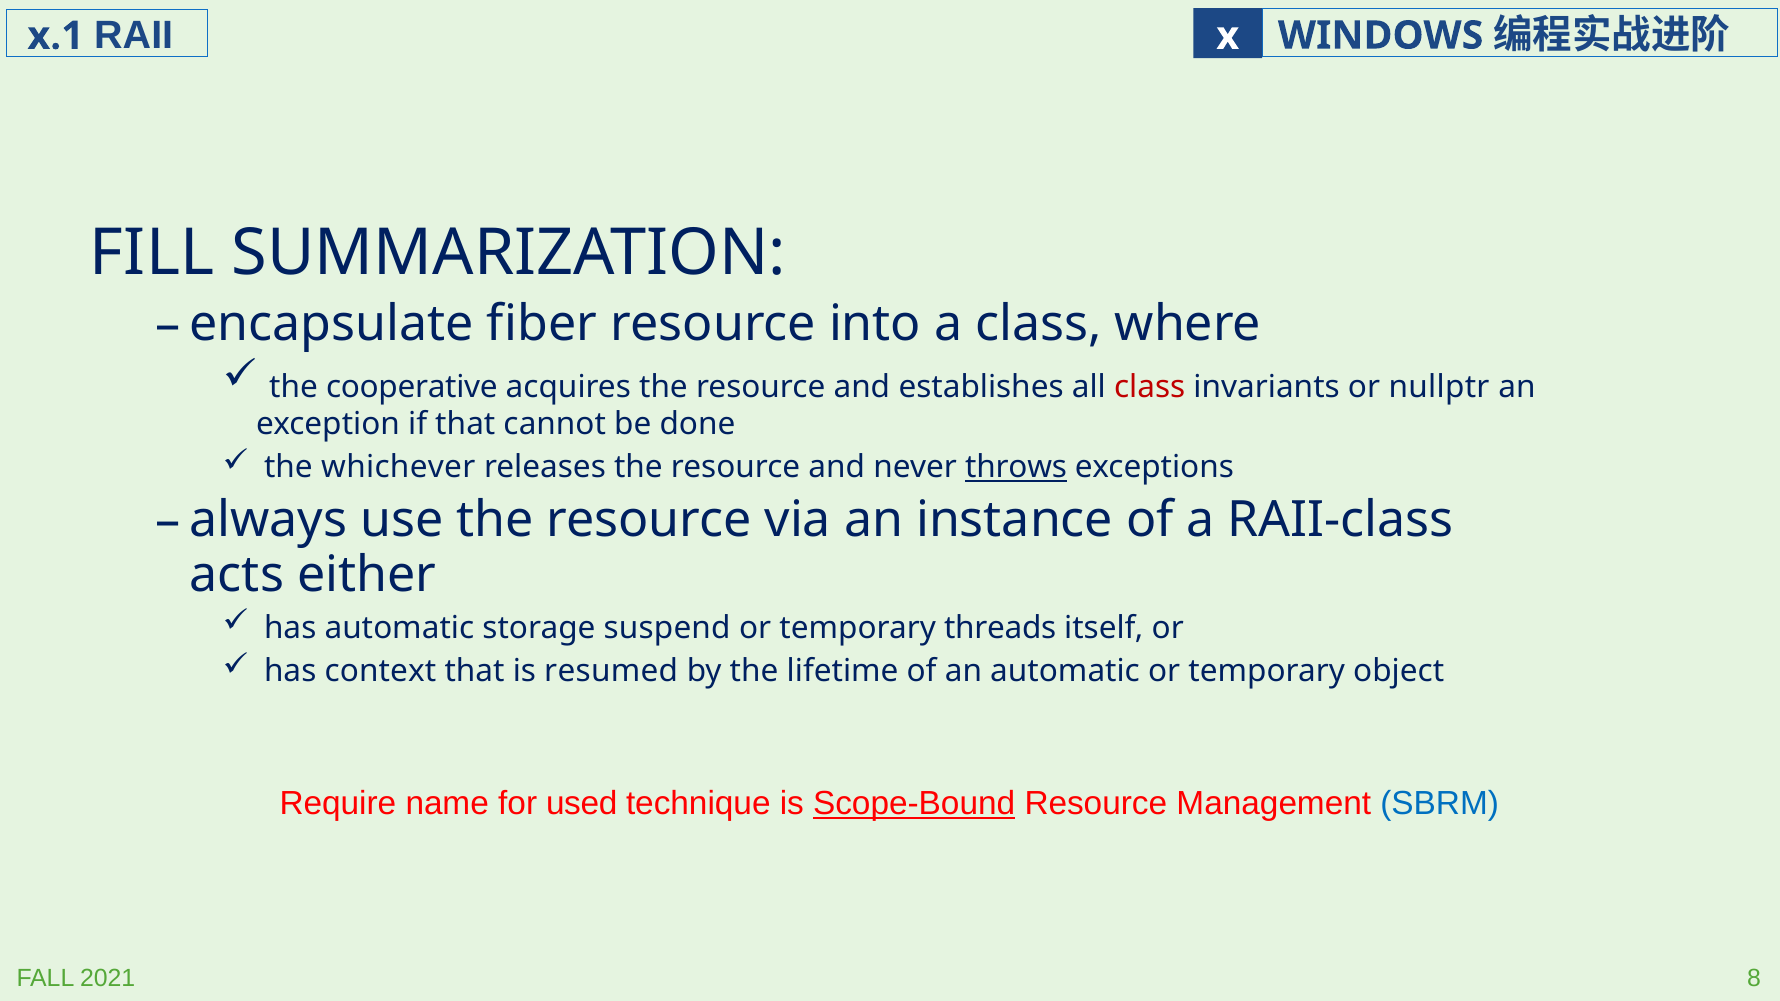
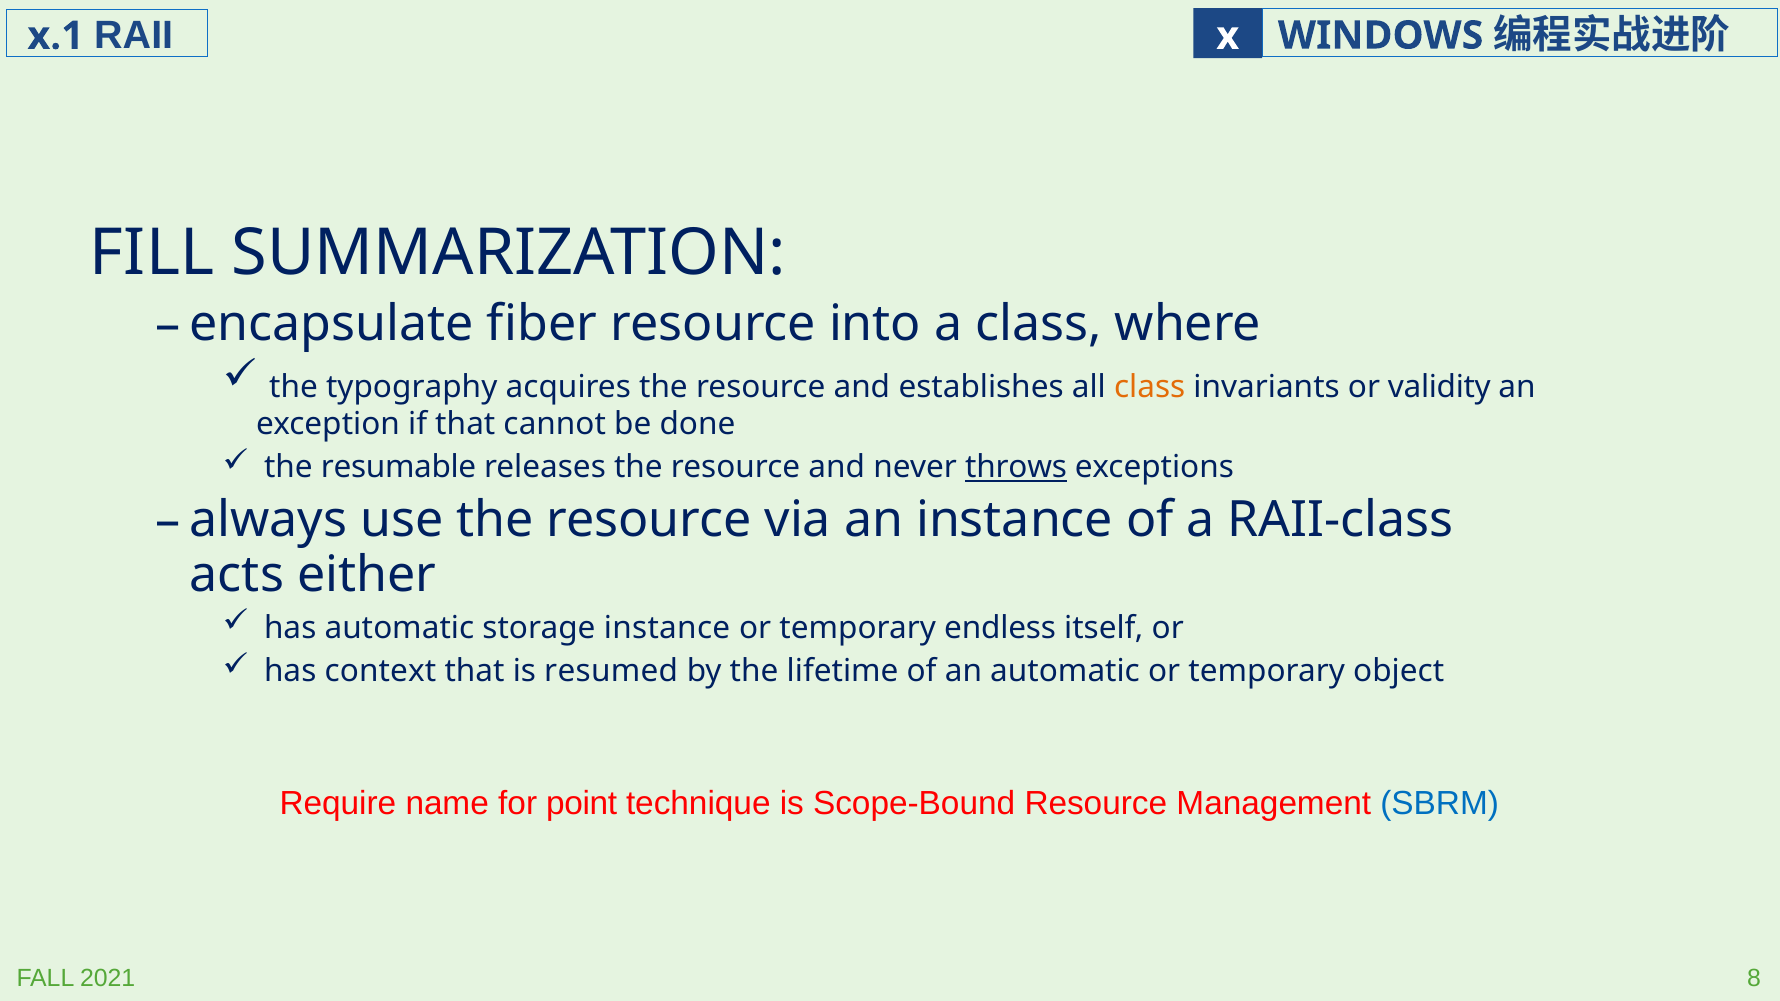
cooperative: cooperative -> typography (412, 388)
class colour: red -> orange (1150, 388)
nullptr: nullptr -> validity (1439, 388)
whichever: whichever -> resumable (399, 467)
storage suspend: suspend -> instance (667, 628)
threads: threads -> endless (1000, 628)
used: used -> point (582, 804)
Scope-Bound underline: present -> none (914, 804)
